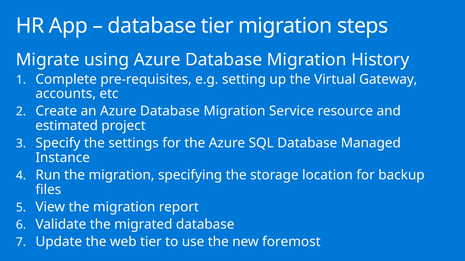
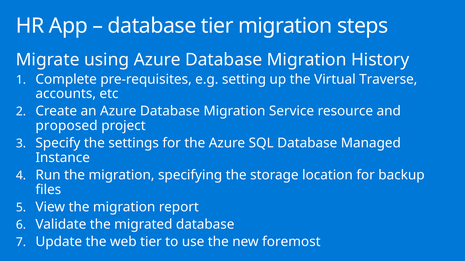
Gateway: Gateway -> Traverse (388, 79)
estimated: estimated -> proposed (67, 126)
